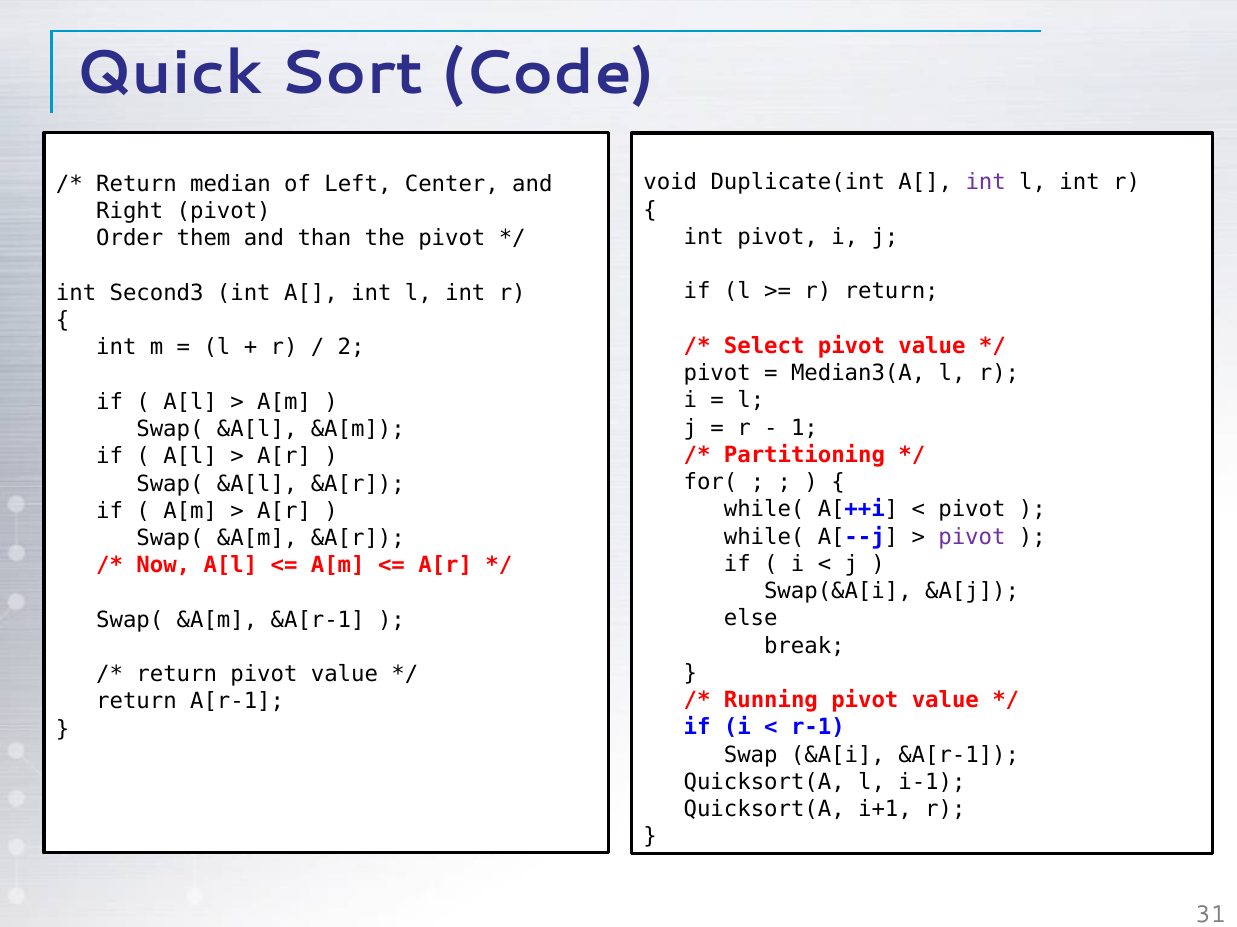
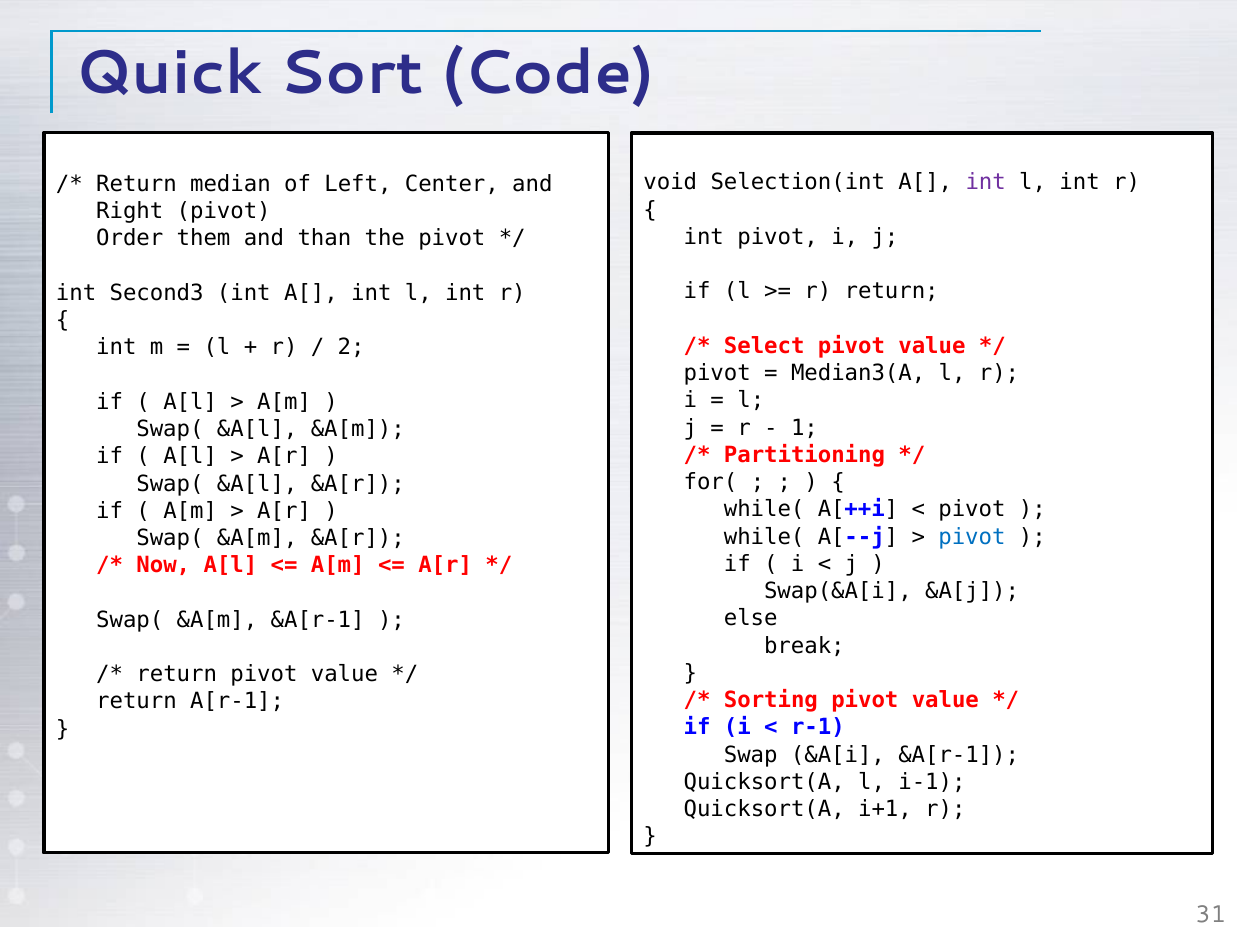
Duplicate(int: Duplicate(int -> Selection(int (798, 183)
pivot colour: purple -> blue (972, 537)
Running: Running -> Sorting (771, 701)
